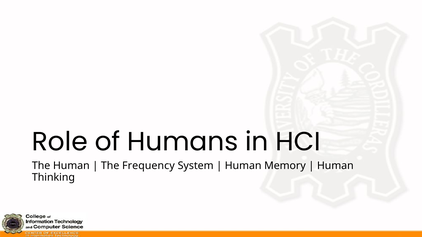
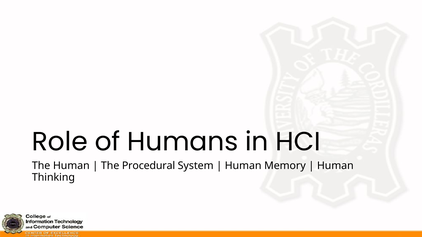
Frequency: Frequency -> Procedural (149, 166)
